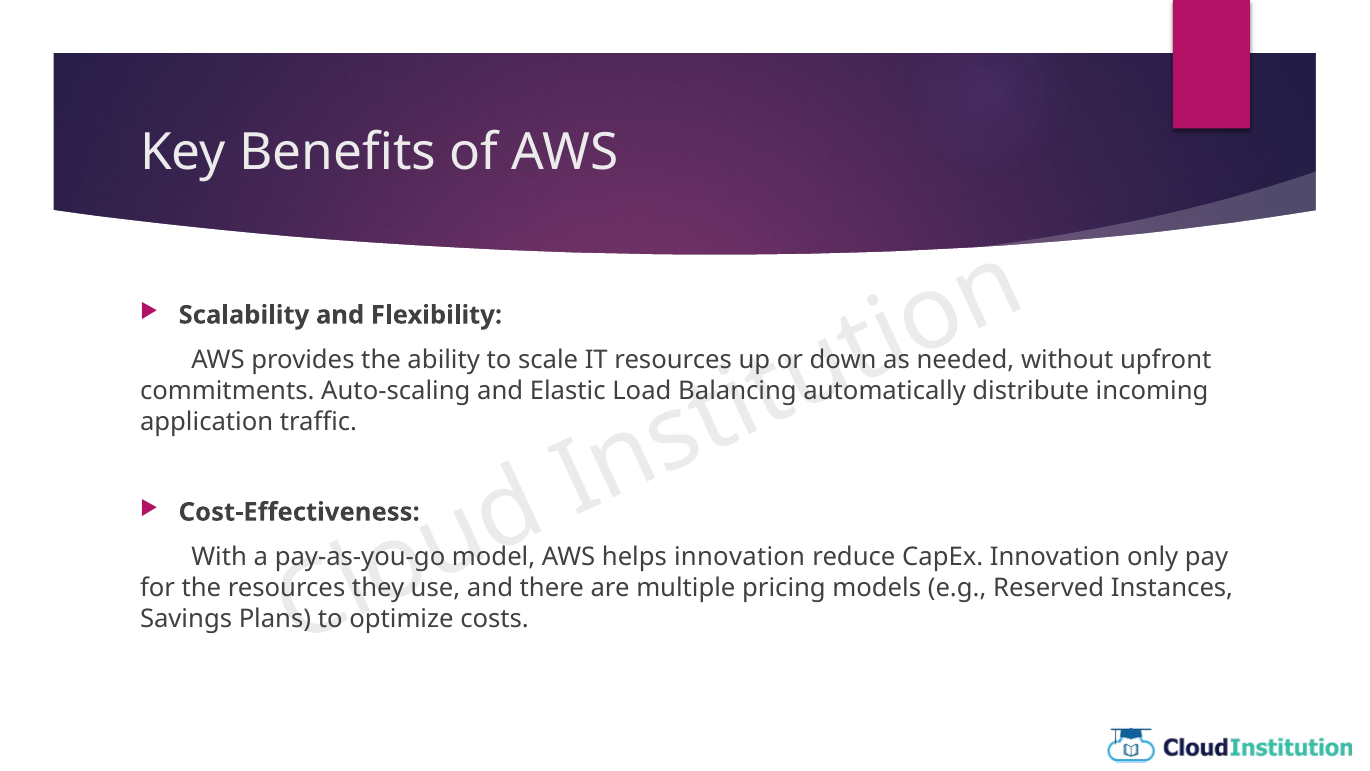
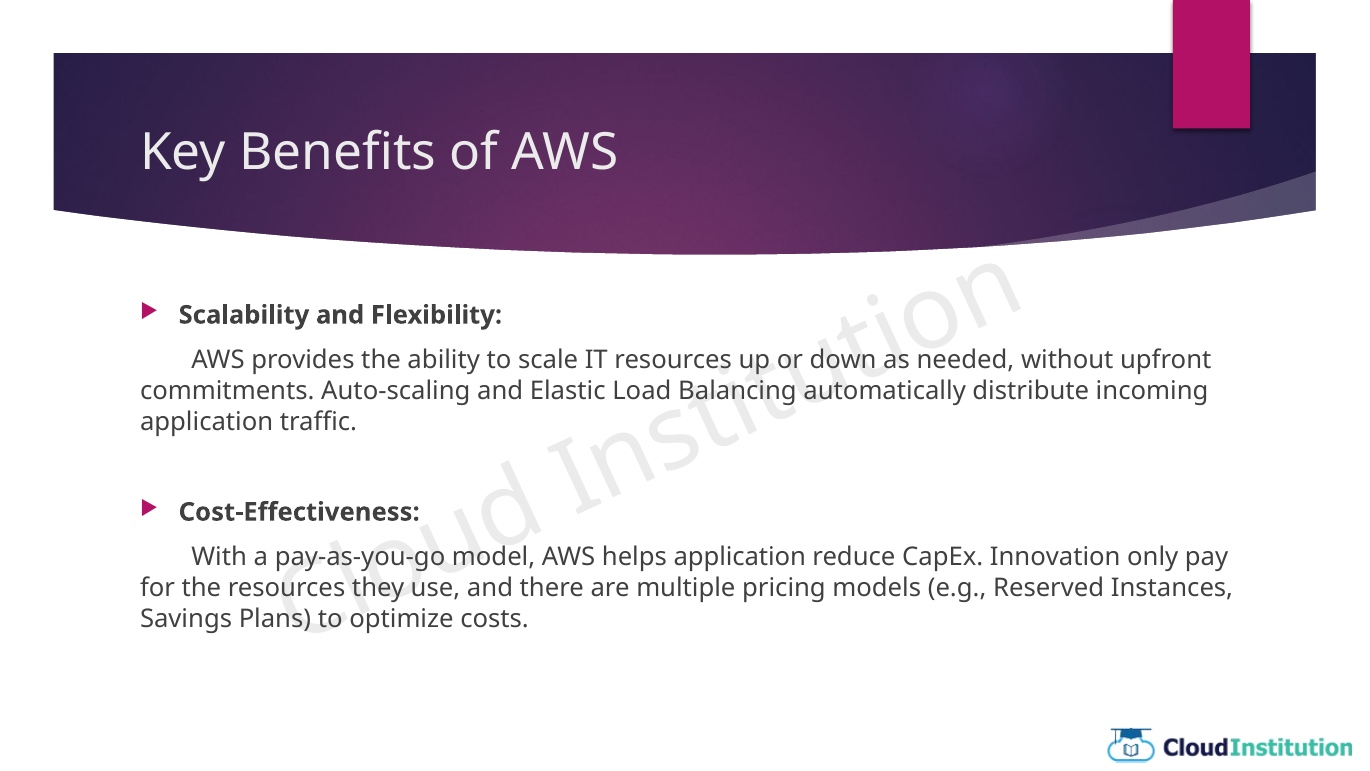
helps innovation: innovation -> application (740, 557)
